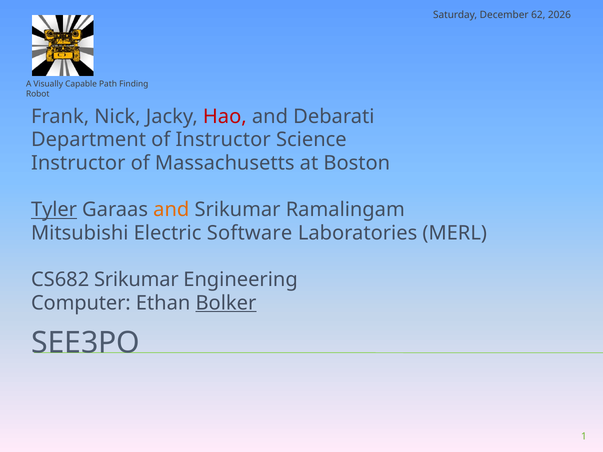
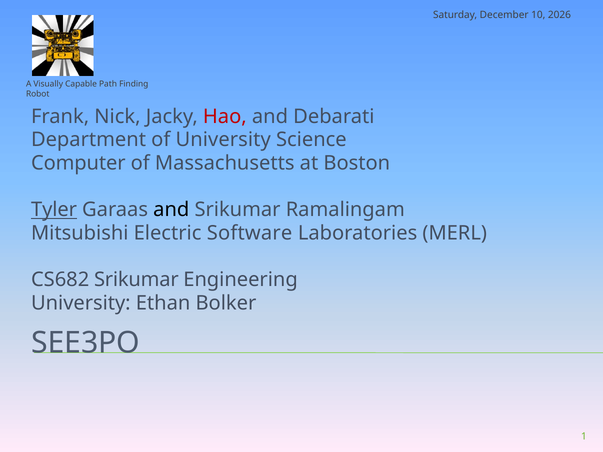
62: 62 -> 10 (538, 15)
of Instructor: Instructor -> University (223, 140)
Instructor: Instructor -> Computer (78, 163)
and colour: orange -> black (171, 210)
Computer: Computer -> University (81, 303)
Bolker underline: present -> none (226, 303)
